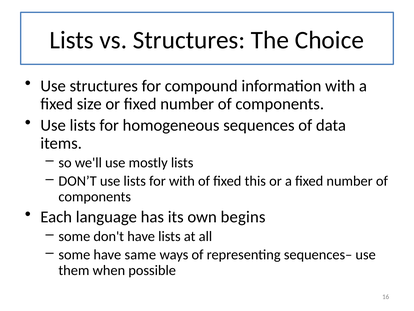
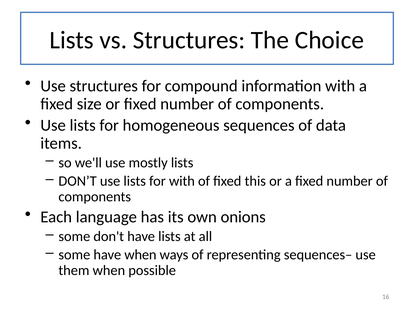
begins: begins -> onions (243, 217)
have same: same -> when (140, 254)
